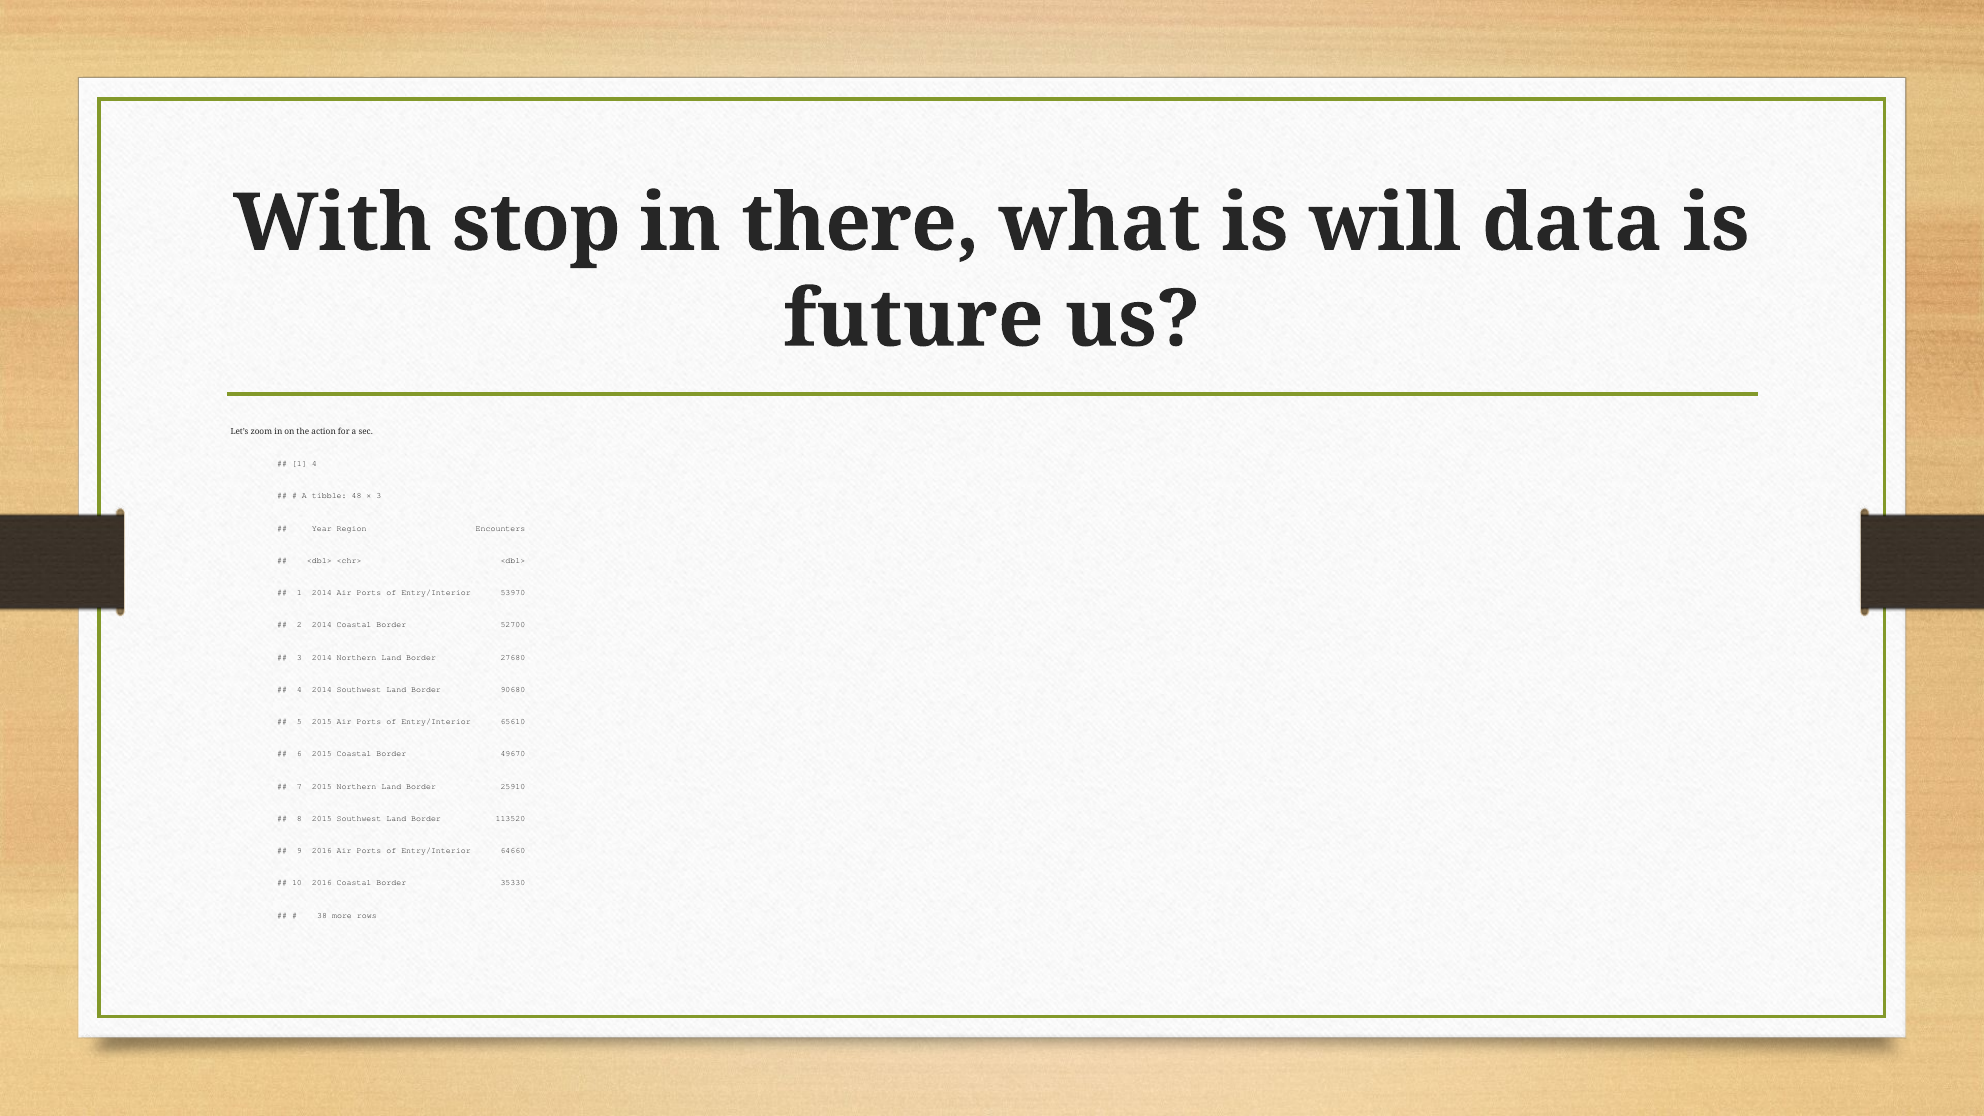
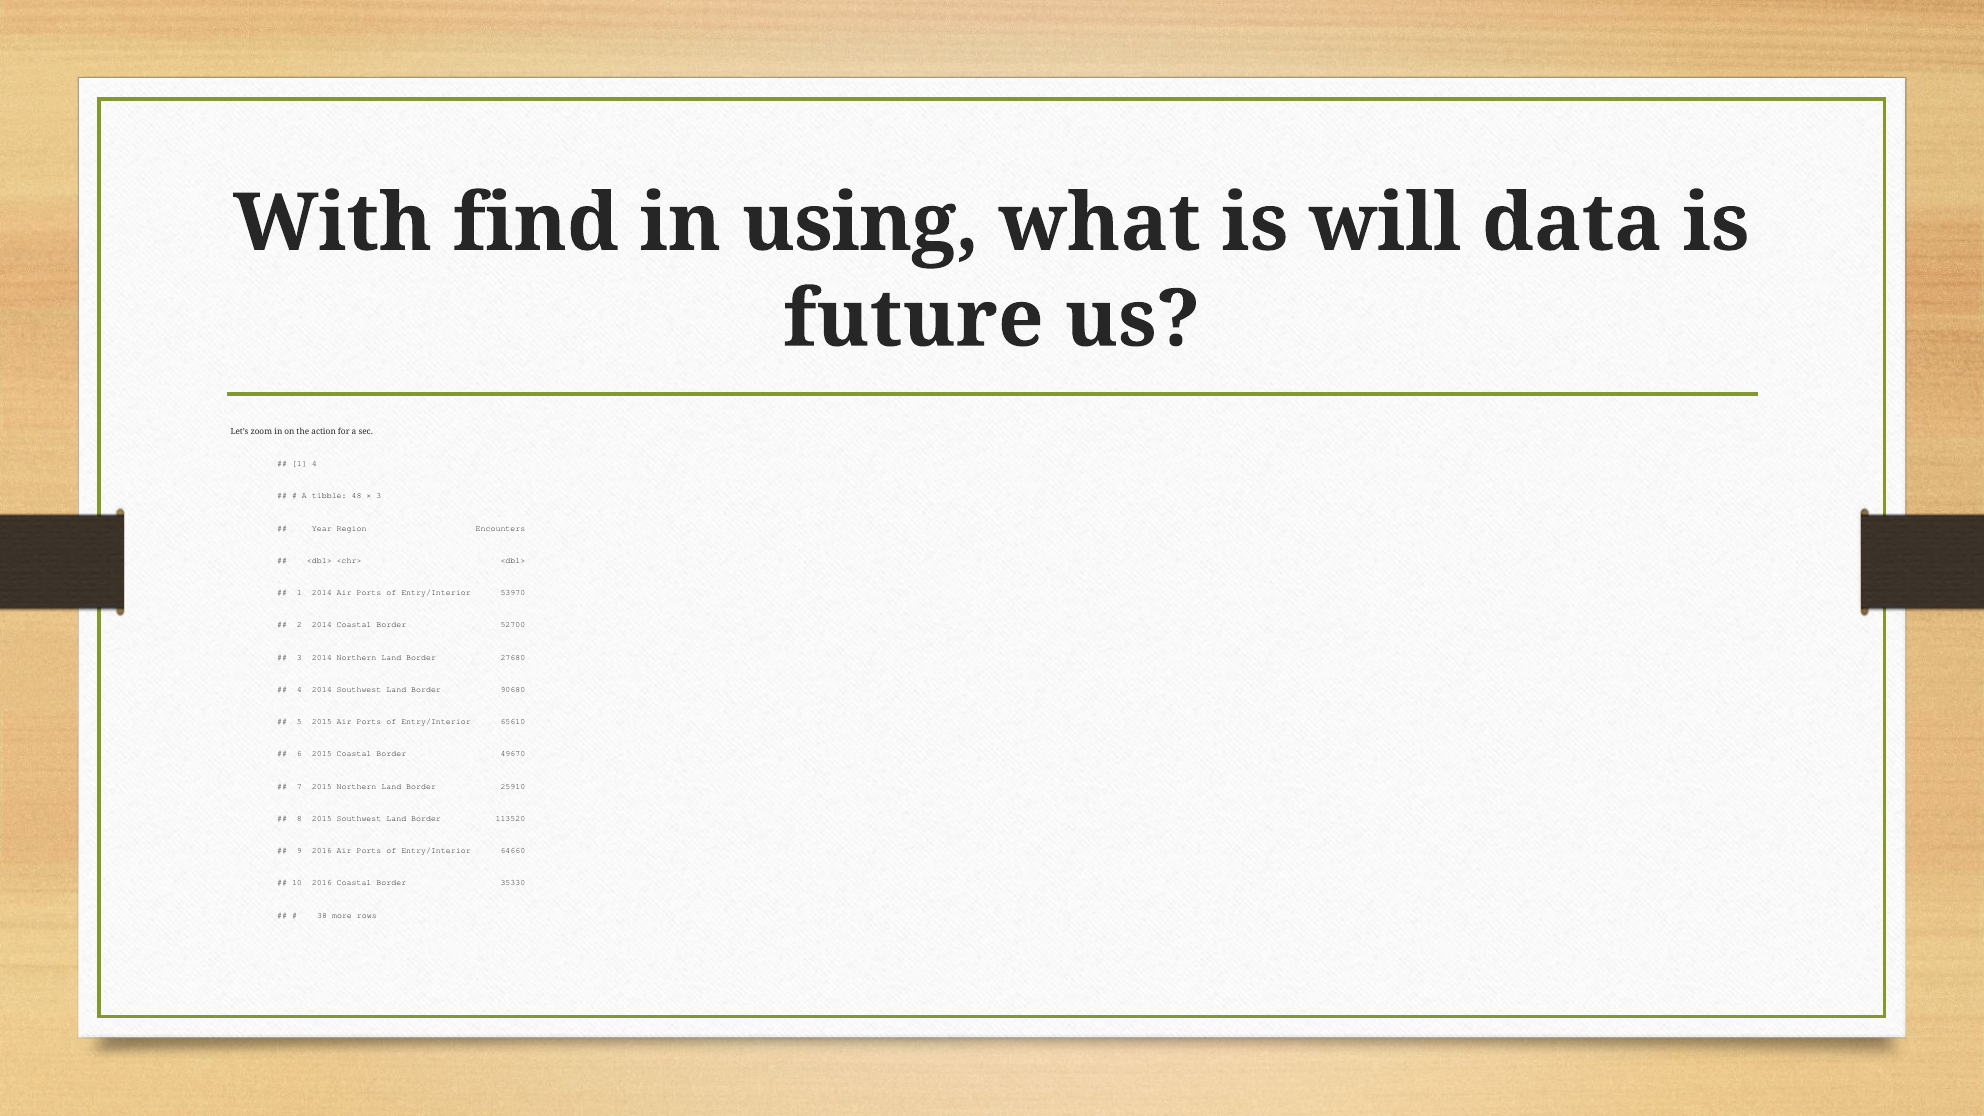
stop: stop -> find (536, 223)
there: there -> using (860, 223)
